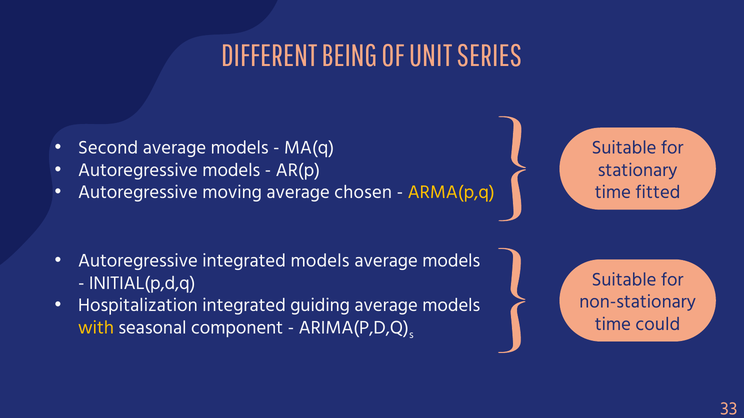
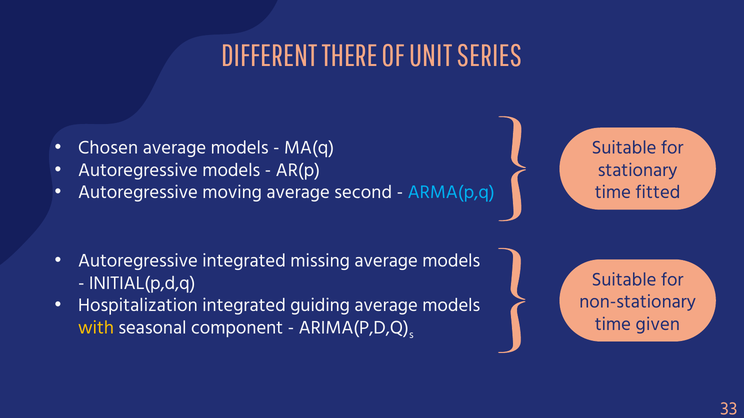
BEING: BEING -> THERE (350, 56)
Second: Second -> Chosen (108, 148)
chosen: chosen -> second (363, 192)
ARMA(p,q colour: yellow -> light blue (451, 192)
integrated models: models -> missing (320, 261)
could: could -> given (658, 324)
